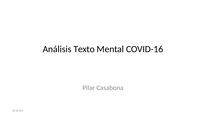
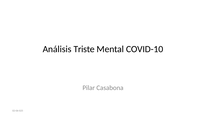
Texto: Texto -> Triste (84, 49)
COVID-16: COVID-16 -> COVID-10 (145, 49)
